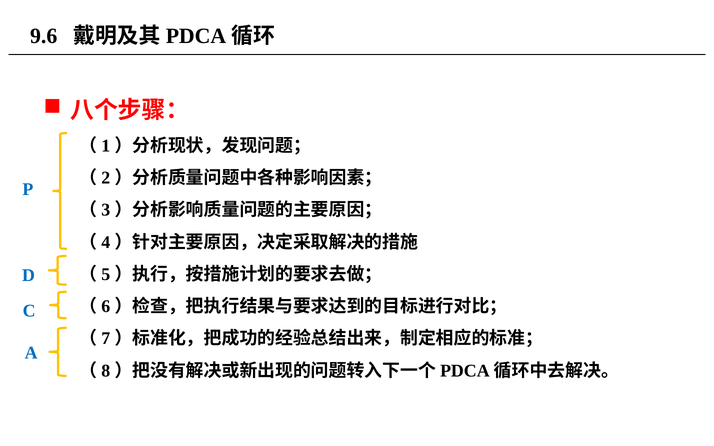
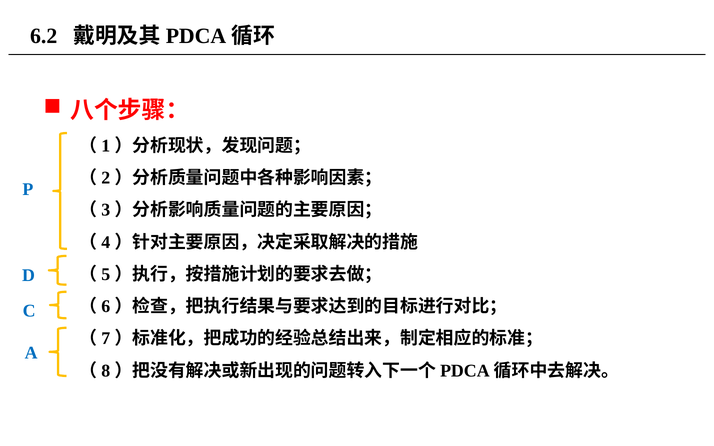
9.6: 9.6 -> 6.2 (44, 36)
